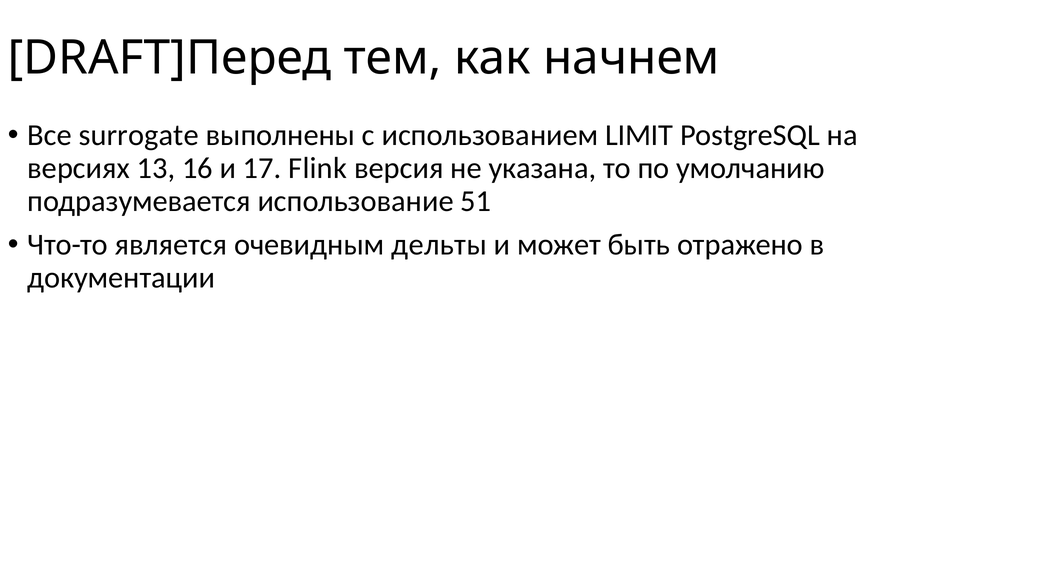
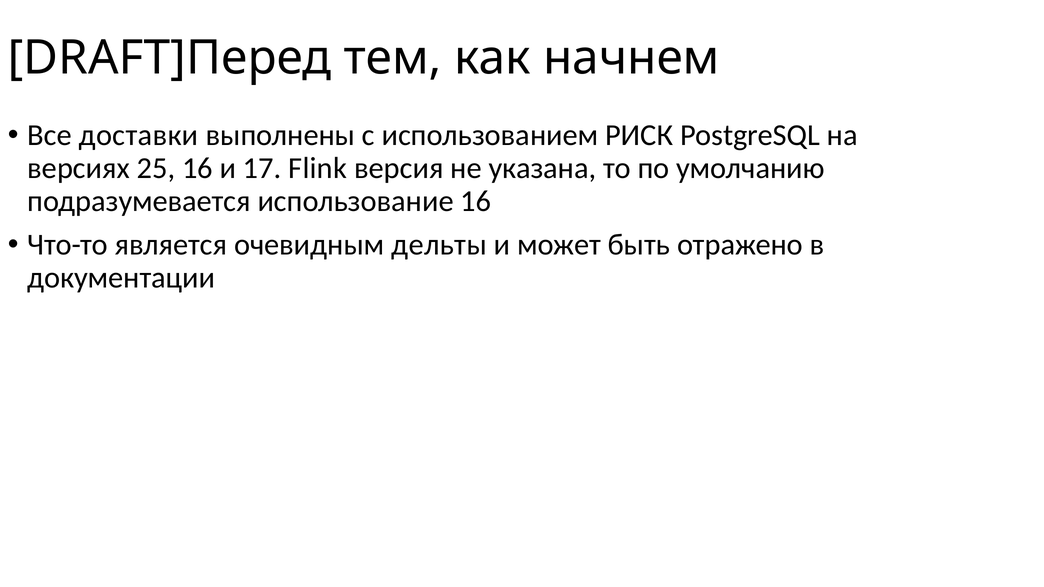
surrogate: surrogate -> доставки (139, 135)
LIMIT: LIMIT -> РИСК (639, 135)
13: 13 -> 25 (156, 168)
использование 51: 51 -> 16 (476, 201)
